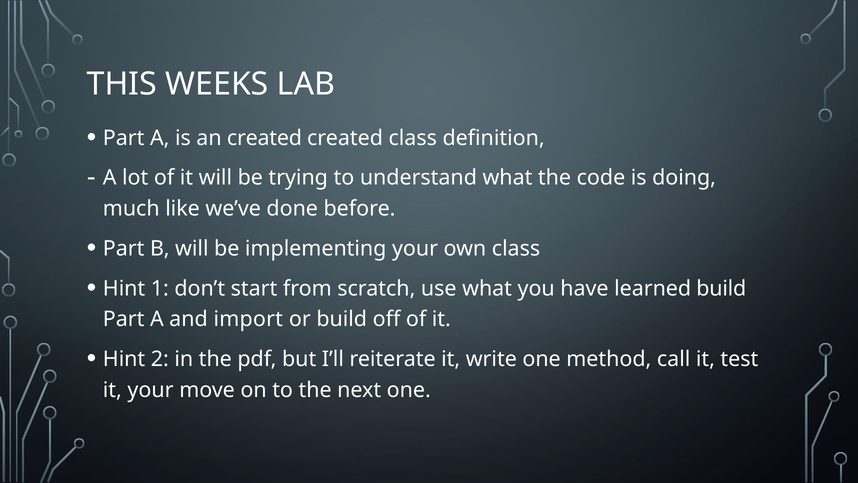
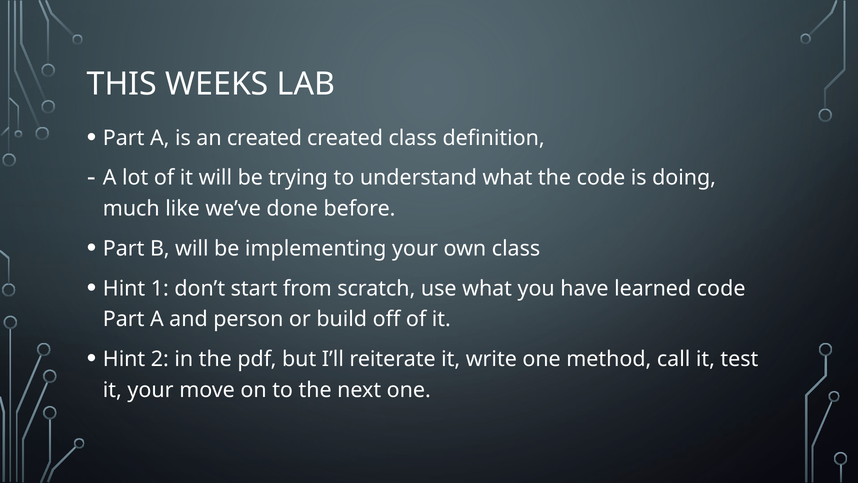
learned build: build -> code (721, 288)
import: import -> person (248, 319)
